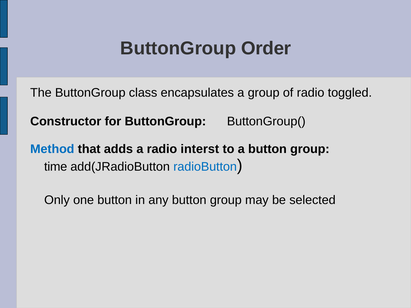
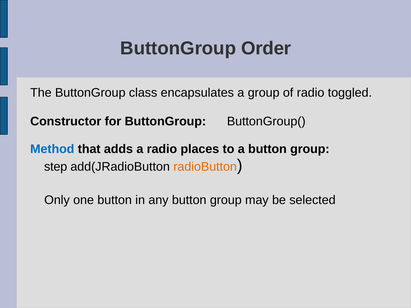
interst: interst -> places (200, 149)
time: time -> step (56, 167)
radioButton colour: blue -> orange (205, 167)
